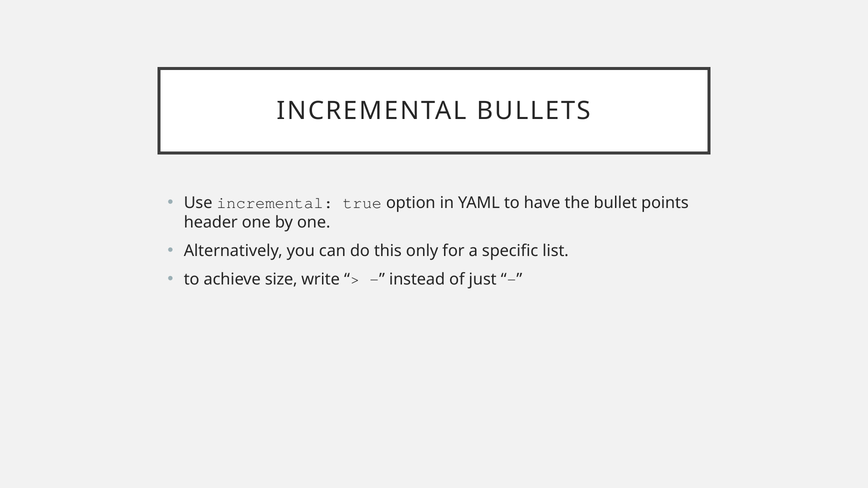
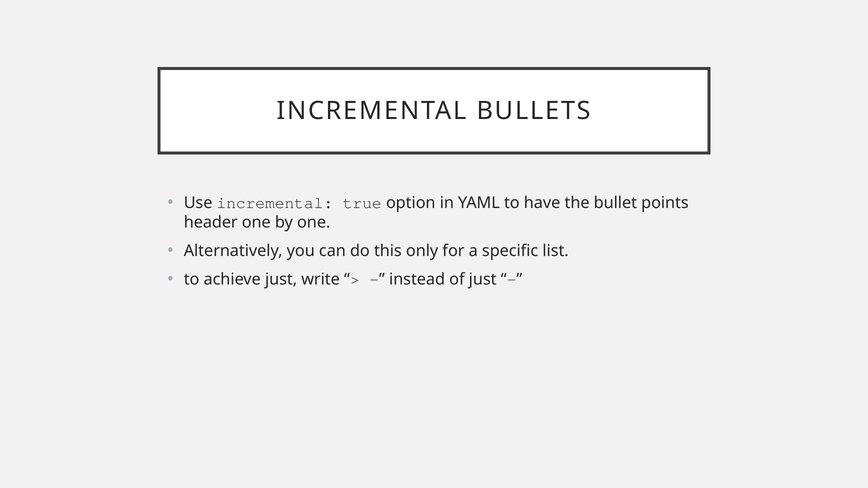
achieve size: size -> just (281, 280)
